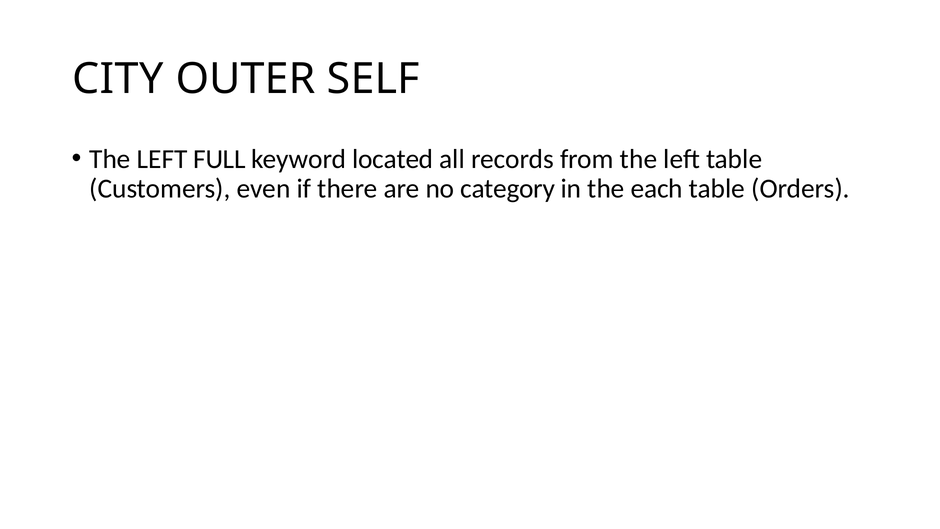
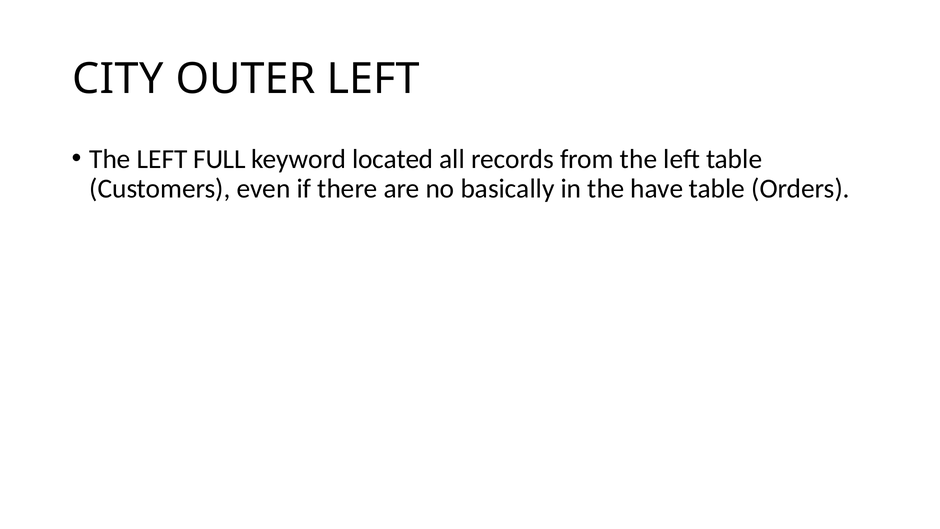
OUTER SELF: SELF -> LEFT (373, 79)
category: category -> basically (508, 189)
each: each -> have (657, 189)
